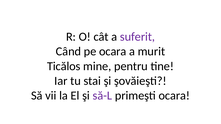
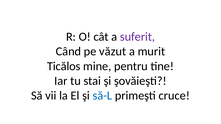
pe ocara: ocara -> văzut (113, 52)
să-L colour: purple -> blue (102, 96)
primeşti ocara: ocara -> cruce (174, 96)
